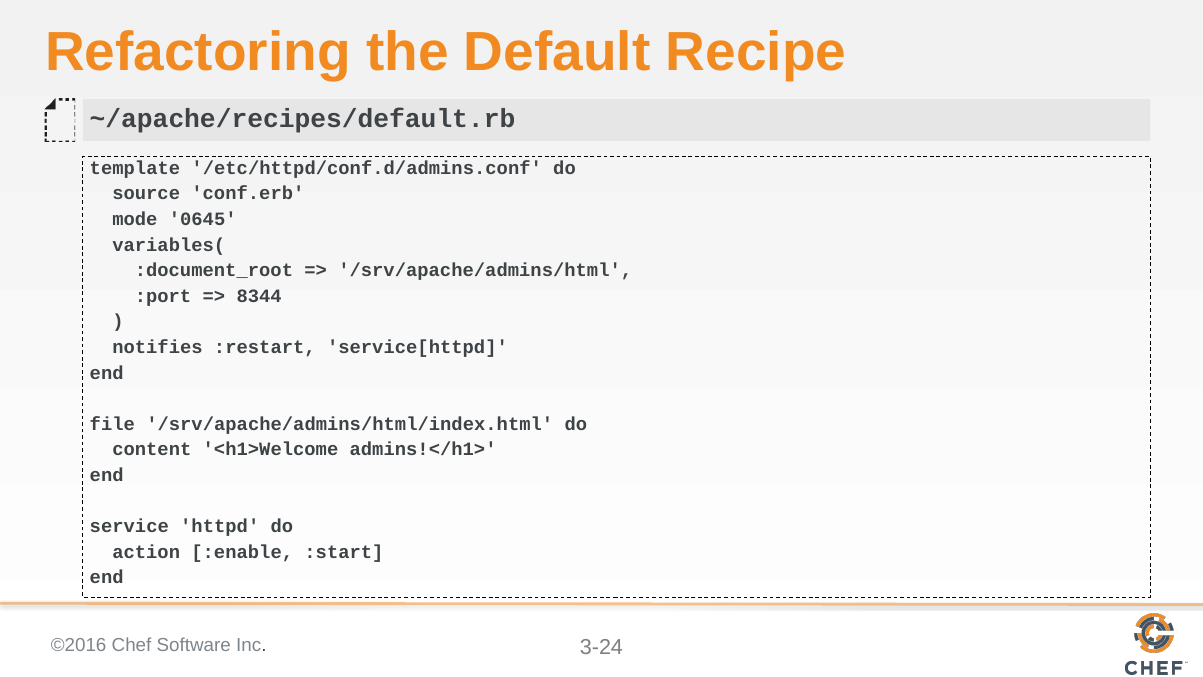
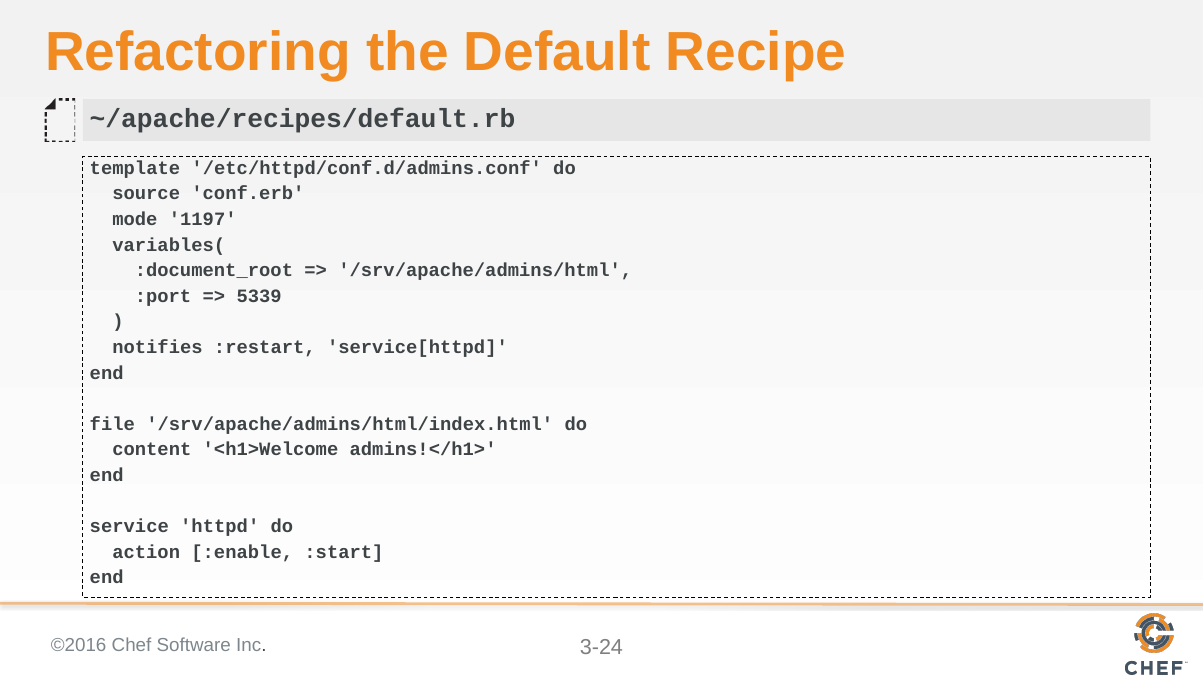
0645: 0645 -> 1197 (203, 219)
8344: 8344 -> 5339 (259, 296)
